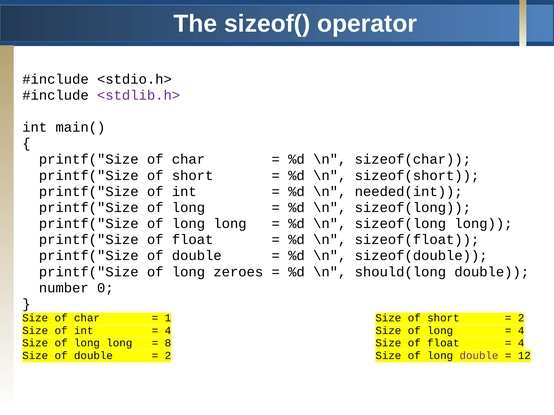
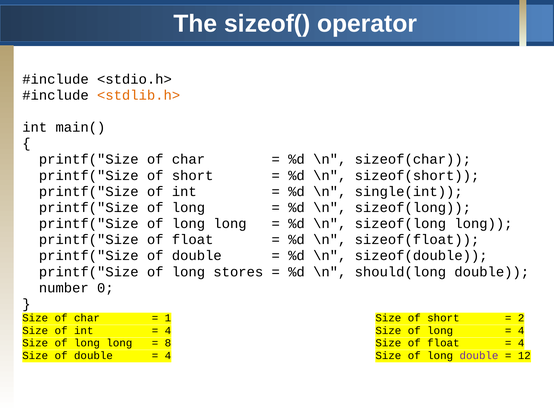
<stdlib.h> colour: purple -> orange (139, 95)
needed(int: needed(int -> single(int (409, 192)
zeroes: zeroes -> stores (238, 272)
2: 2 -> 4 (168, 356)
